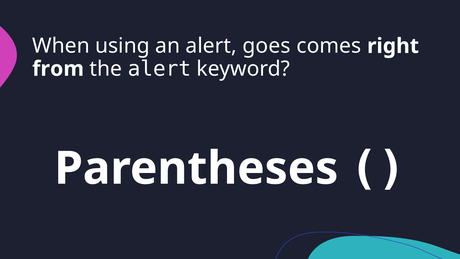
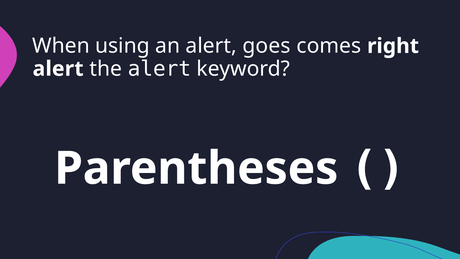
from: from -> alert (58, 69)
